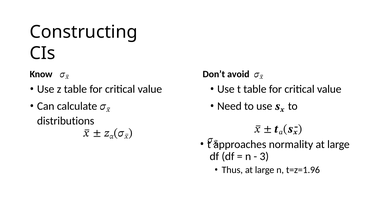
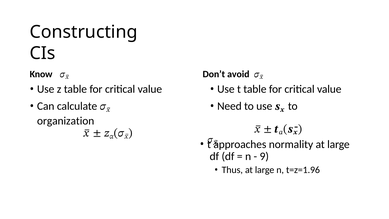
distributions: distributions -> organization (66, 121)
3: 3 -> 9 (264, 156)
